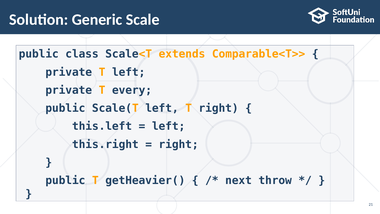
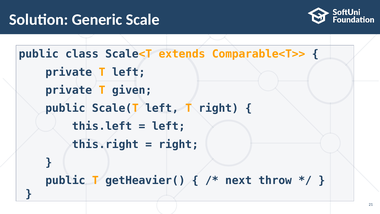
every: every -> given (132, 90)
